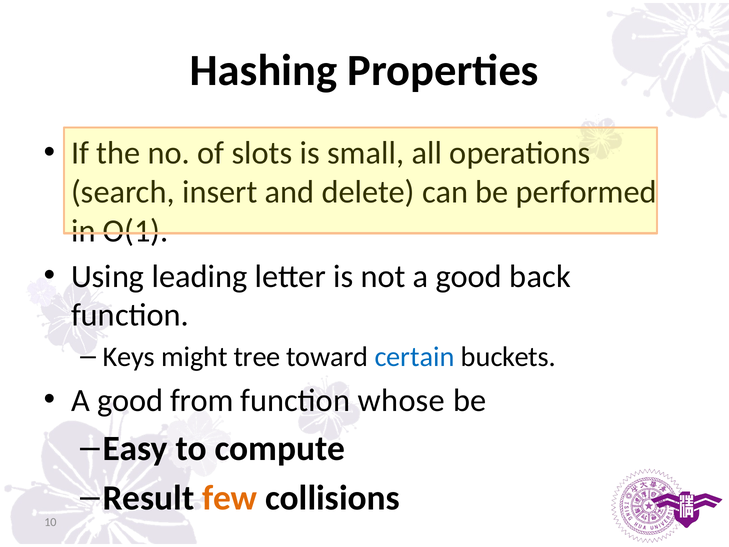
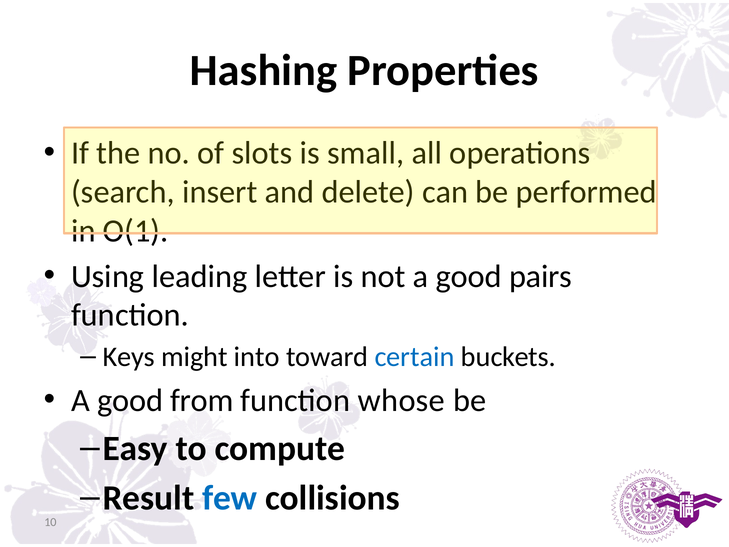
back: back -> pairs (541, 276)
tree: tree -> into (257, 357)
few colour: orange -> blue (230, 498)
